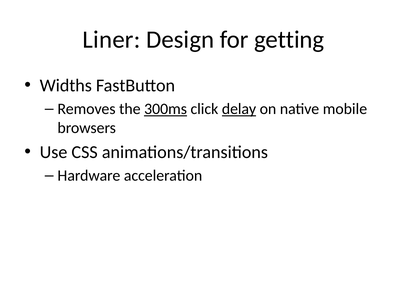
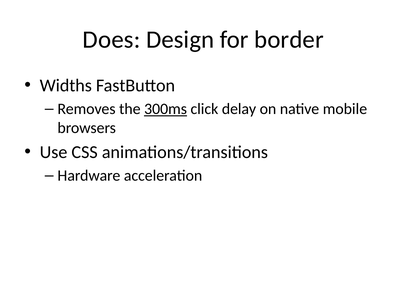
Liner: Liner -> Does (112, 39)
getting: getting -> border (289, 39)
delay underline: present -> none (239, 109)
